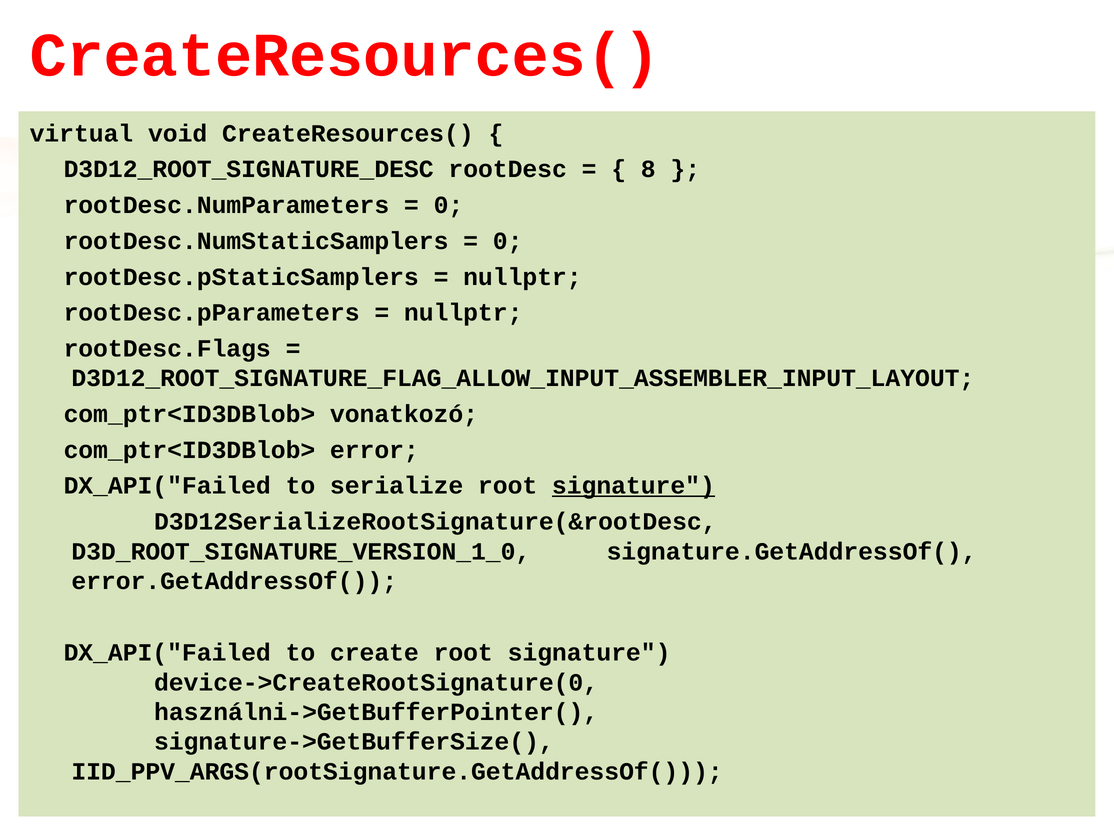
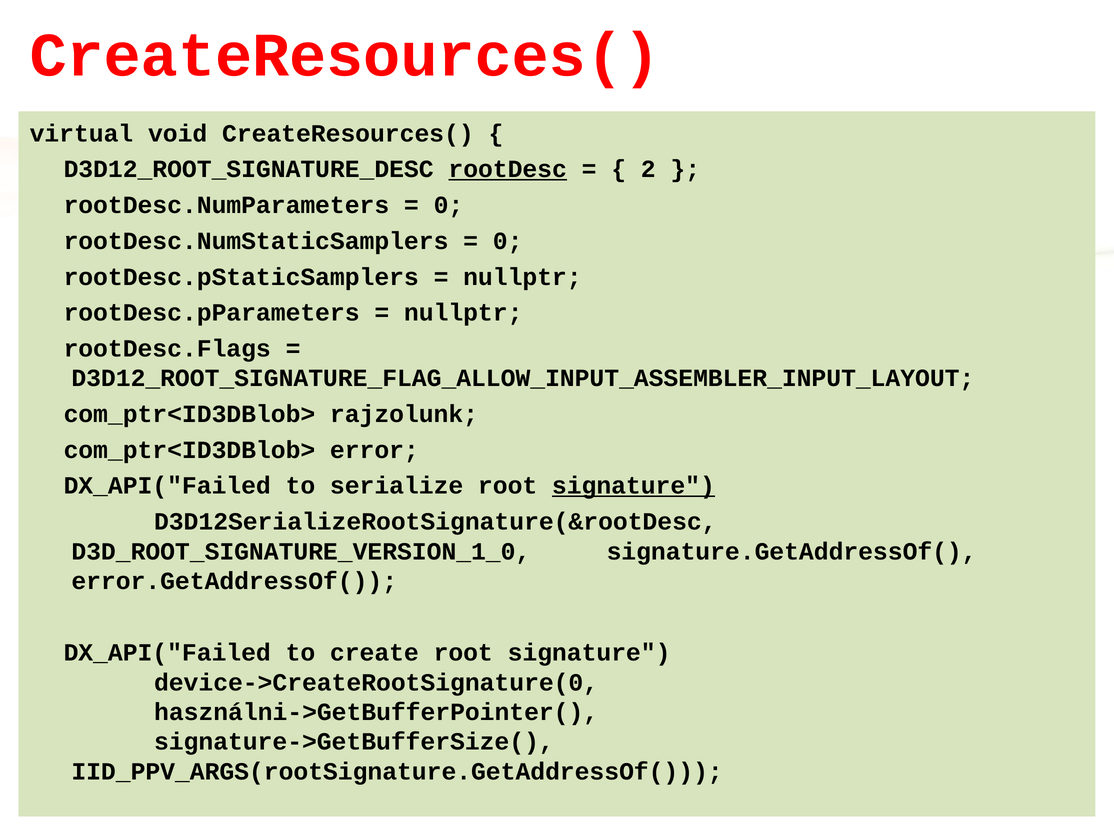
rootDesc underline: none -> present (508, 169)
8: 8 -> 2 (648, 169)
vonatkozó: vonatkozó -> rajzolunk (404, 414)
